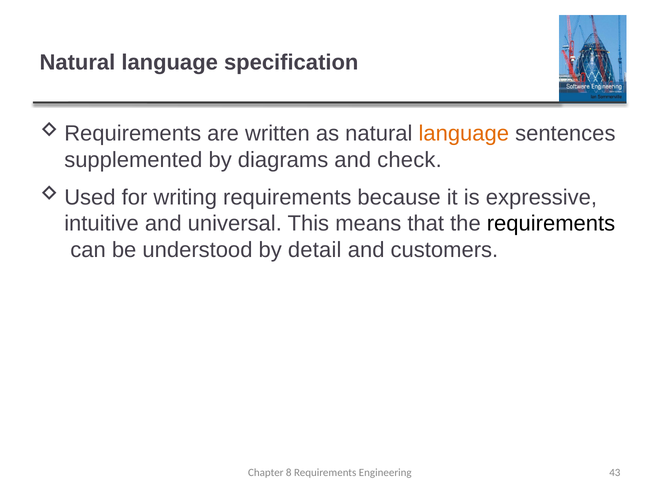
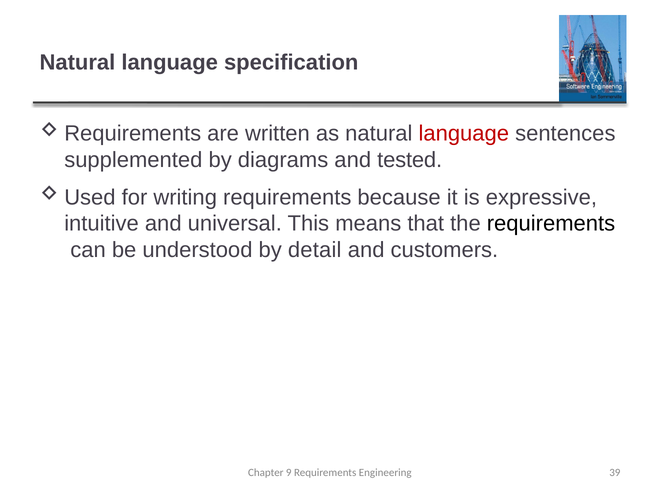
language colour: orange -> red (464, 133)
check: check -> tested (410, 160)
8: 8 -> 9 (289, 473)
43: 43 -> 39 (615, 473)
